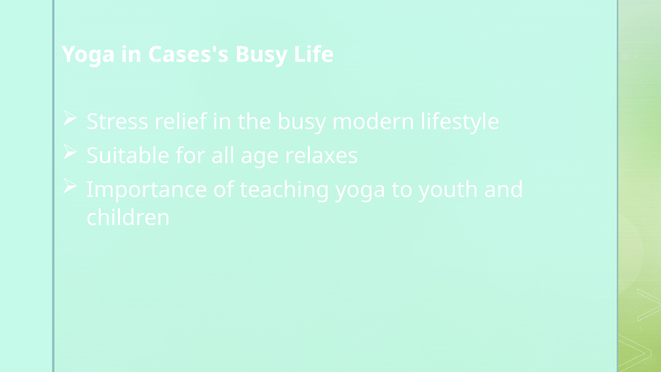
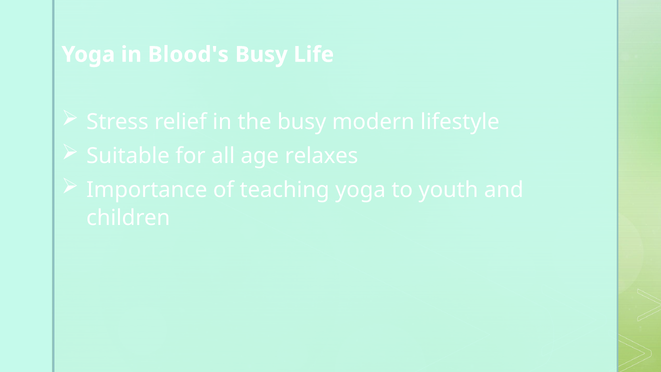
Cases's: Cases's -> Blood's (188, 55)
